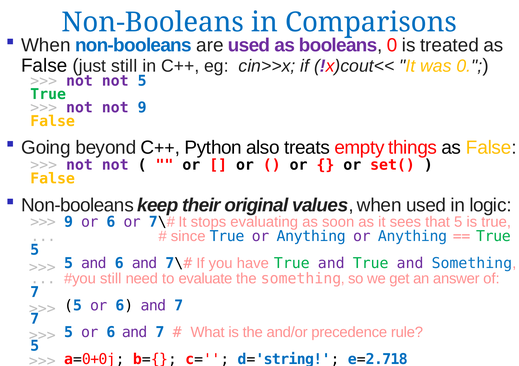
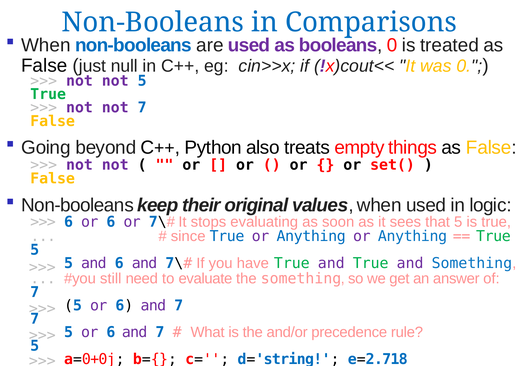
just still: still -> null (124, 66)
not 9: 9 -> 7 (142, 108)
9: 9 -> 6 (68, 222)
